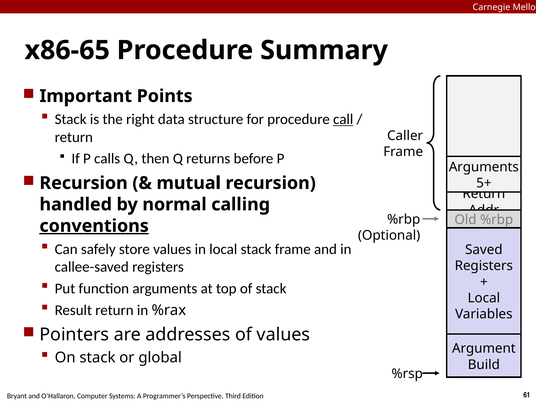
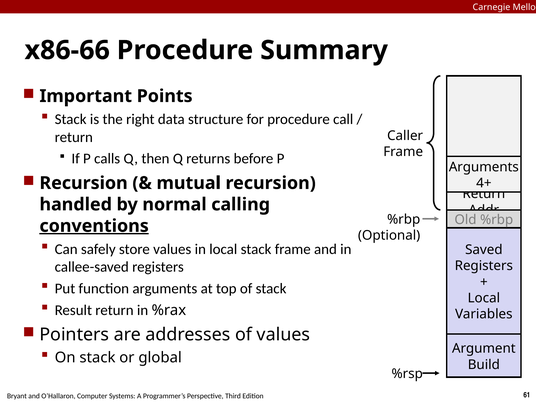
x86-65: x86-65 -> x86-66 (67, 50)
call underline: present -> none (343, 119)
5+: 5+ -> 4+ (484, 183)
